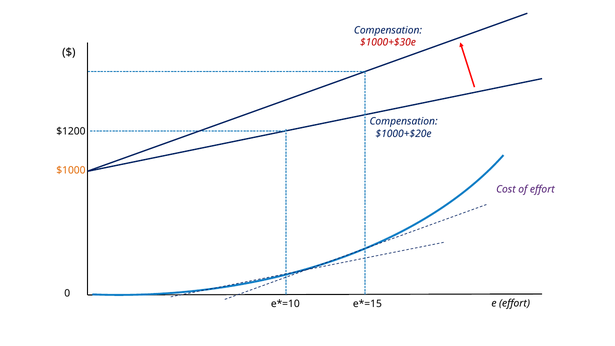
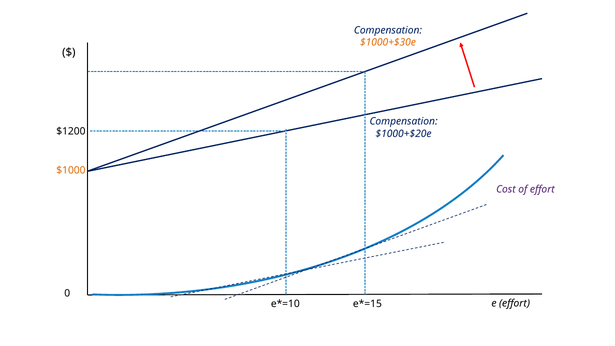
$1000+$30e colour: red -> orange (388, 42)
